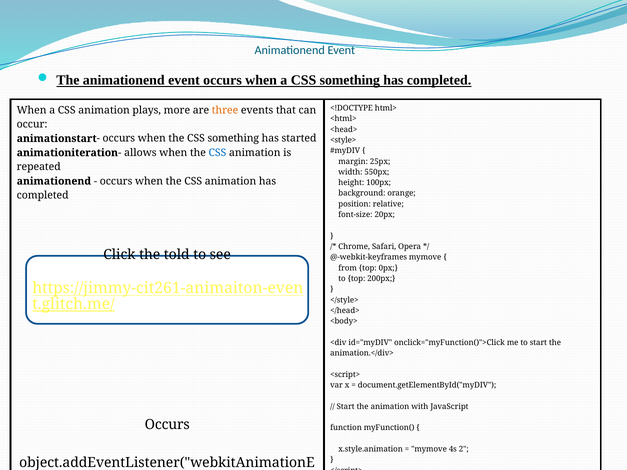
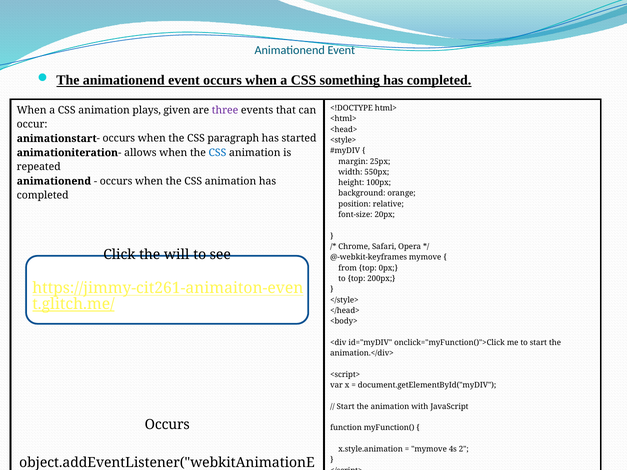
more: more -> given (177, 110)
three colour: orange -> purple (225, 110)
the CSS something: something -> paragraph (233, 139)
told: told -> will (177, 255)
